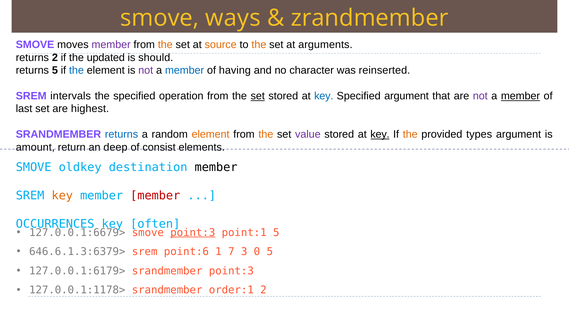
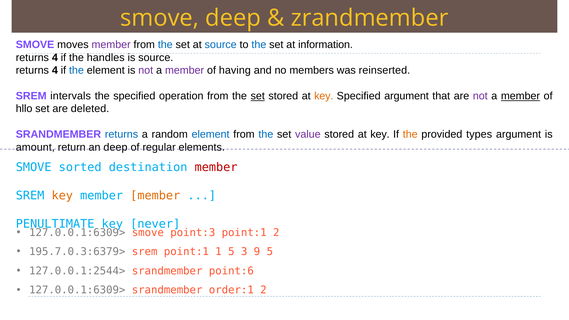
smove ways: ways -> deep (233, 18)
the colour: orange -> blue (165, 45)
source colour: orange -> blue (221, 45)
the colour: orange -> blue (259, 45)
arguments: arguments -> information (326, 45)
2: 2 -> 4 (55, 58)
updated: updated -> handles (106, 58)
is should: should -> source (156, 58)
5: 5 -> 4 (55, 70)
member colour: blue -> purple (185, 70)
character: character -> members (312, 70)
key colour: blue -> orange (324, 96)
last: last -> hllo (24, 109)
highest: highest -> deleted (90, 109)
element colour: orange -> blue (211, 134)
the colour: orange -> blue (266, 134)
key underline: present -> none (380, 134)
consist: consist -> regular (159, 147)
oldkey: oldkey -> sorted (80, 167)
member colour: black -> red (216, 167)
member colour: red -> orange (155, 196)
OCCURRENCES: OCCURRENCES -> PENULTIMATE (55, 224)
often: often -> never (155, 224)
127.0.0.1:6679>: 127.0.0.1:6679> -> 127.0.0.1:6309> (77, 233)
point:3 underline: present -> none (193, 233)
point:1 5: 5 -> 2 (276, 233)
646.6.1.3:6379>: 646.6.1.3:6379> -> 195.7.0.3:6379> (77, 252)
srem point:6: point:6 -> point:1 (186, 252)
1 7: 7 -> 5 (231, 252)
0: 0 -> 9 (257, 252)
127.0.0.1:6179>: 127.0.0.1:6179> -> 127.0.0.1:2544> (77, 271)
srandmember point:3: point:3 -> point:6 (231, 271)
127.0.0.1:1178>: 127.0.0.1:1178> -> 127.0.0.1:6309> (77, 290)
